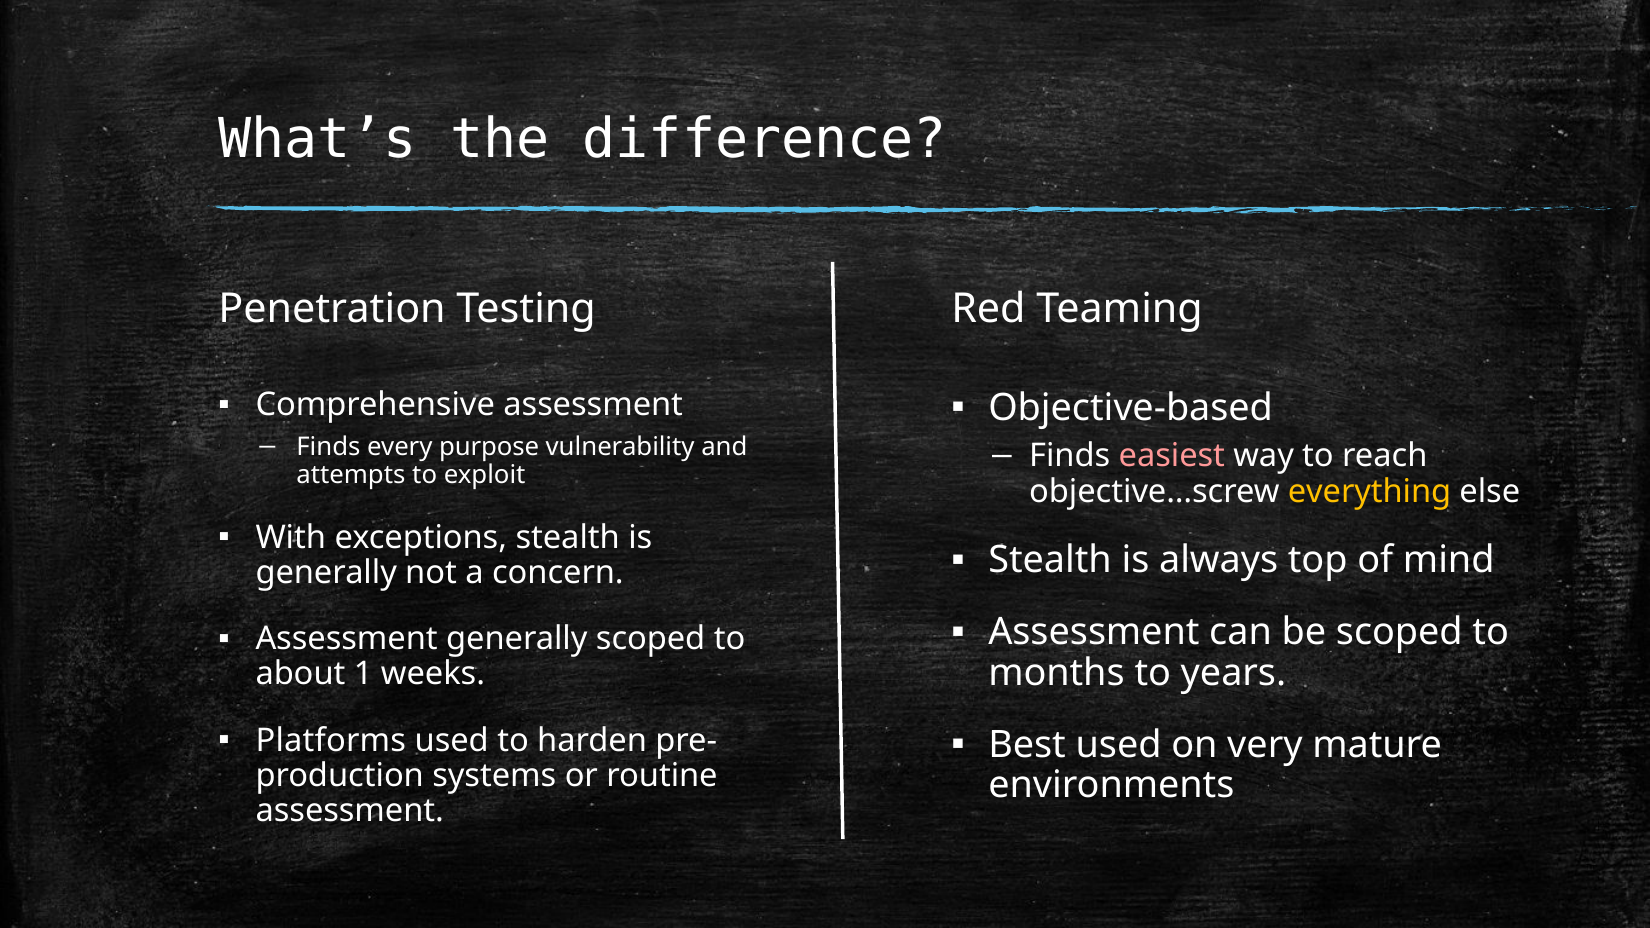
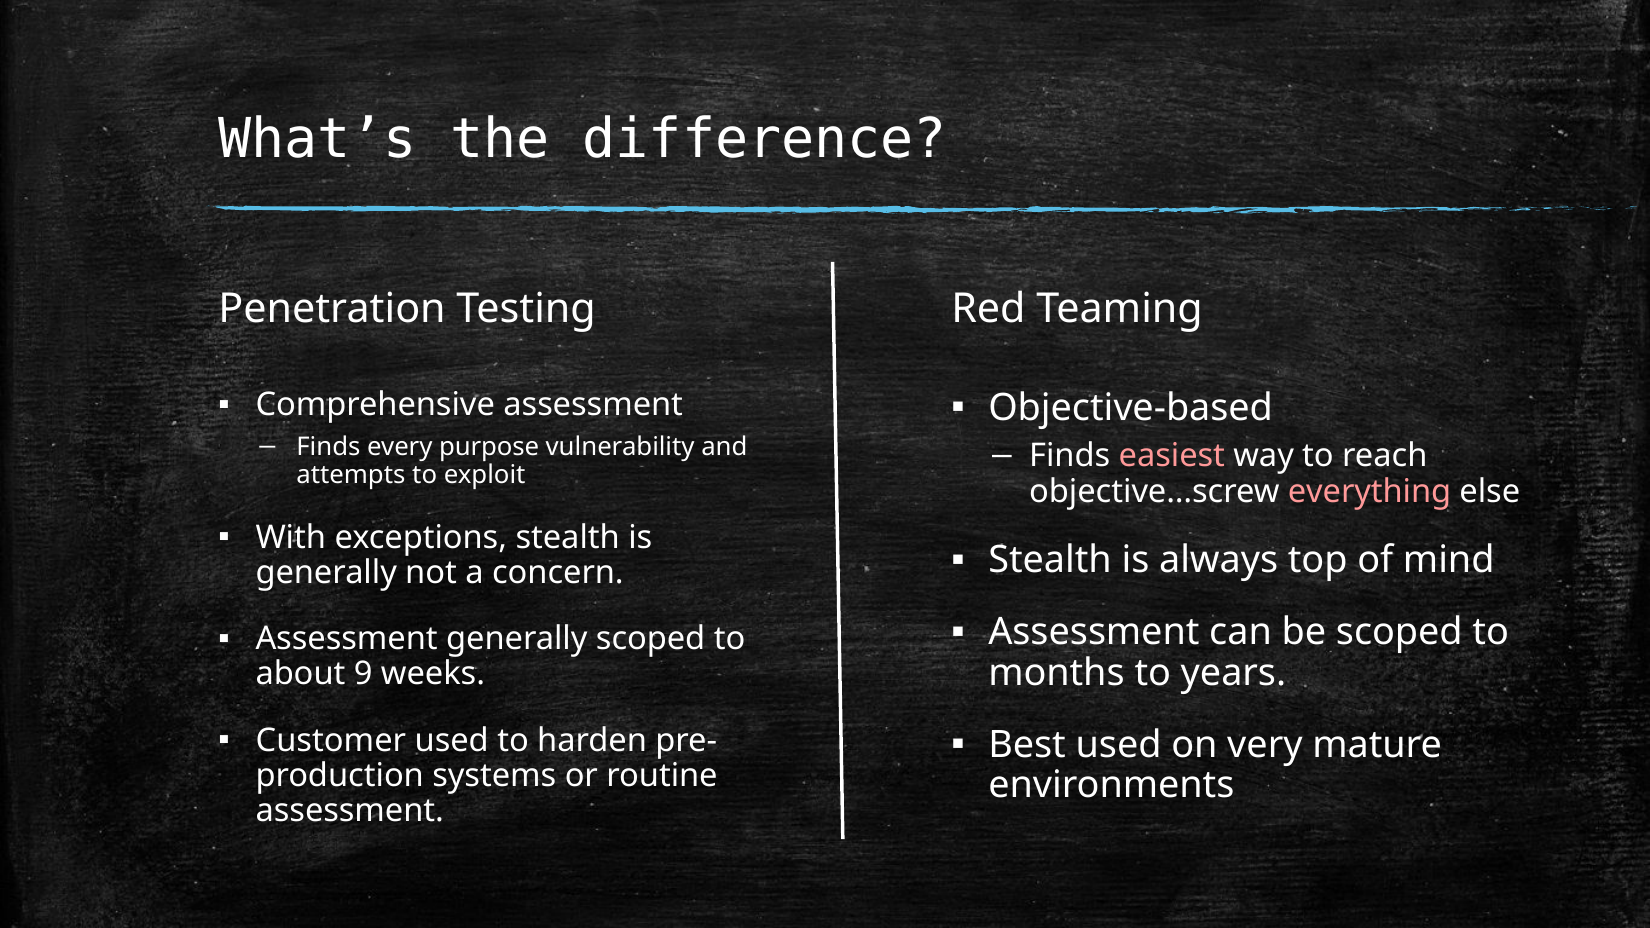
everything colour: yellow -> pink (1370, 492)
1: 1 -> 9 (363, 674)
Platforms: Platforms -> Customer (331, 741)
